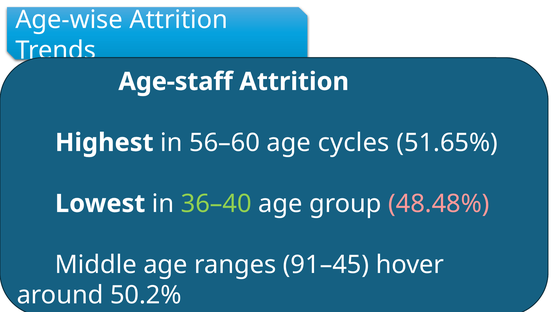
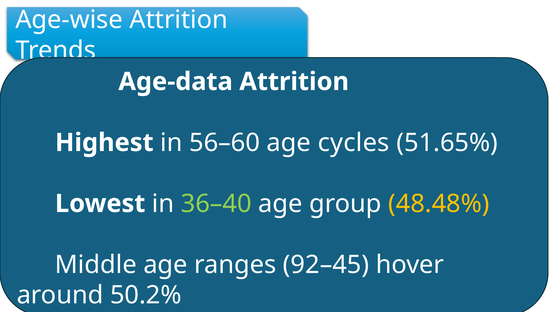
Age-staff: Age-staff -> Age-data (176, 82)
48.48% colour: pink -> yellow (439, 204)
91–45: 91–45 -> 92–45 (326, 265)
